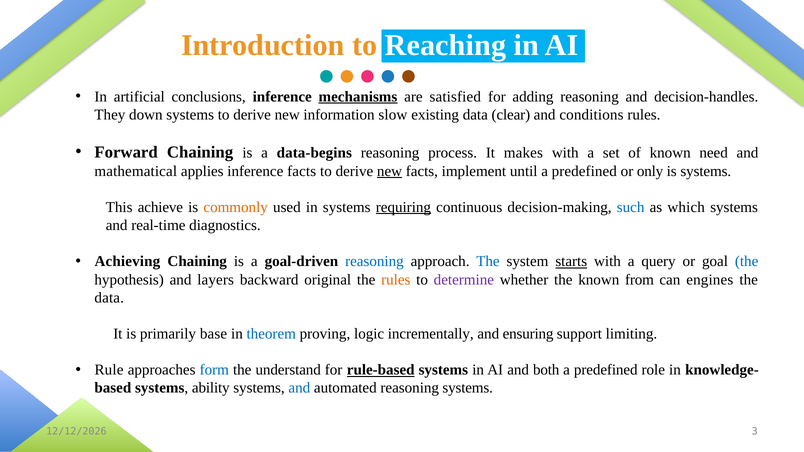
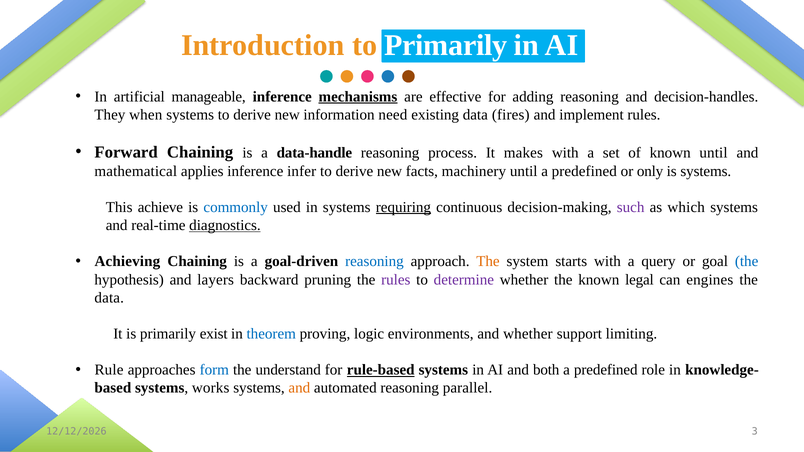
to Reaching: Reaching -> Primarily (446, 45)
conclusions: conclusions -> manageable (209, 97)
satisfied: satisfied -> effective (455, 97)
down: down -> when (146, 115)
slow: slow -> need (393, 115)
clear: clear -> fires (511, 115)
conditions: conditions -> implement (592, 115)
data-begins: data-begins -> data-handle (314, 153)
known need: need -> until (714, 153)
inference facts: facts -> infer (302, 171)
new underline: present -> none (390, 171)
implement: implement -> machinery (474, 171)
commonly colour: orange -> blue (236, 207)
such colour: blue -> purple (631, 207)
diagnostics underline: none -> present (225, 225)
The colour: blue -> orange (488, 262)
starts underline: present -> none (571, 262)
original: original -> pruning (328, 280)
rules colour: orange -> purple (396, 280)
from: from -> legal (639, 280)
base: base -> exist (214, 334)
incrementally: incrementally -> environments (431, 334)
and ensuring: ensuring -> whether (528, 334)
ability: ability -> works (211, 388)
and colour: blue -> orange (299, 388)
reasoning systems: systems -> parallel (468, 388)
